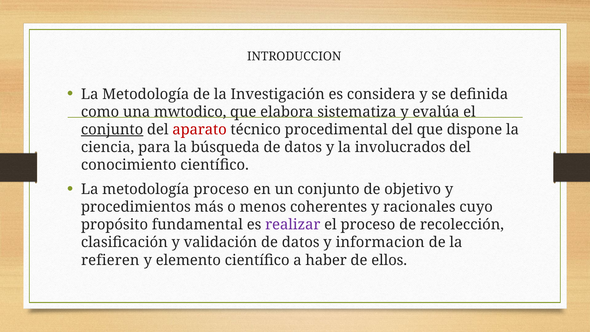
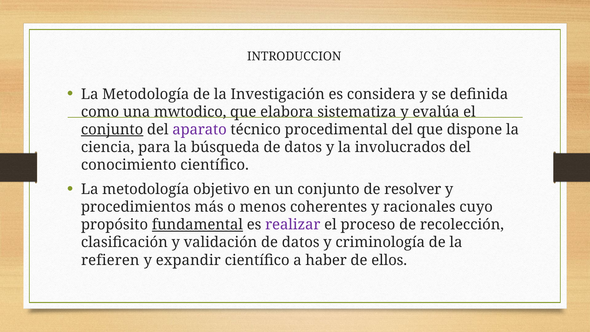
aparato colour: red -> purple (200, 130)
metodología proceso: proceso -> objetivo (221, 189)
objetivo: objetivo -> resolver (413, 189)
fundamental underline: none -> present (197, 225)
informacion: informacion -> criminología (380, 242)
elemento: elemento -> expandir (188, 260)
